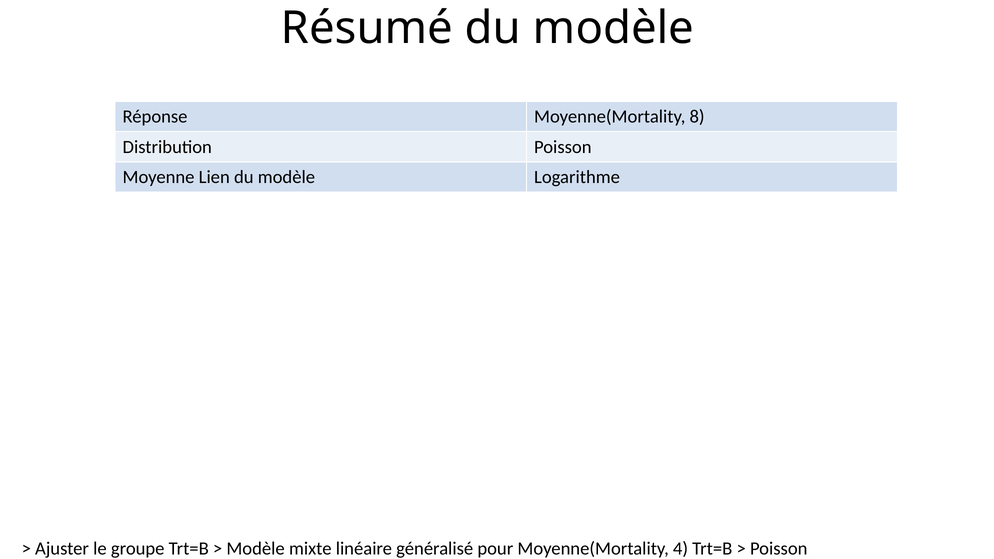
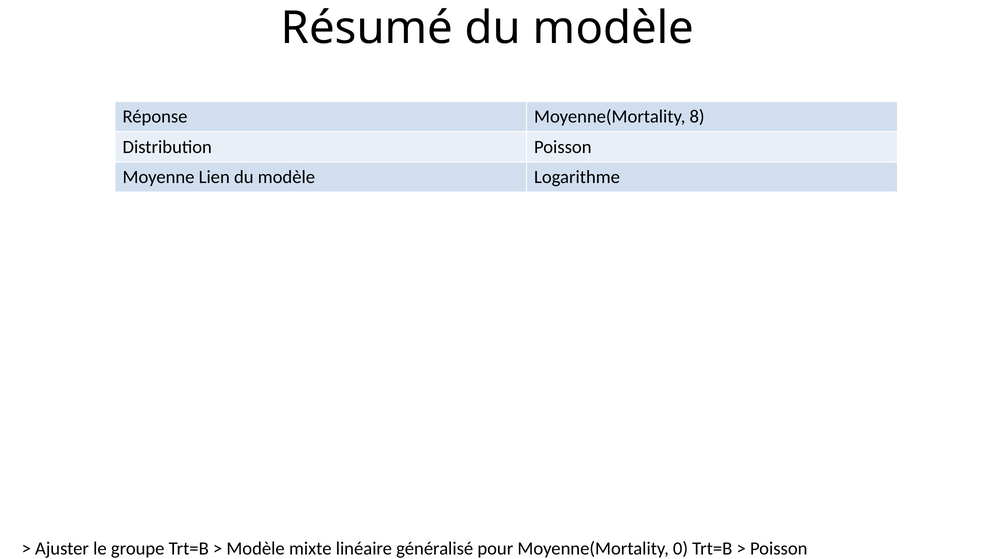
4: 4 -> 0 (681, 549)
